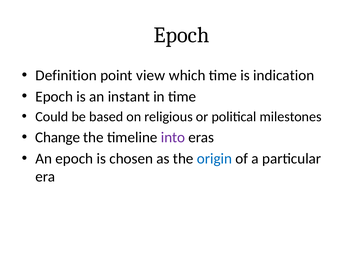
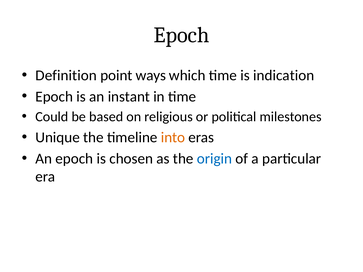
view: view -> ways (151, 75)
Change: Change -> Unique (58, 138)
into colour: purple -> orange (173, 138)
